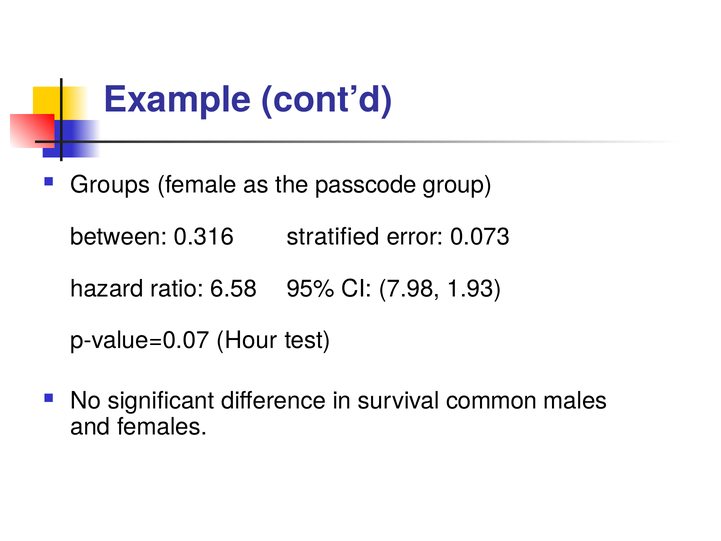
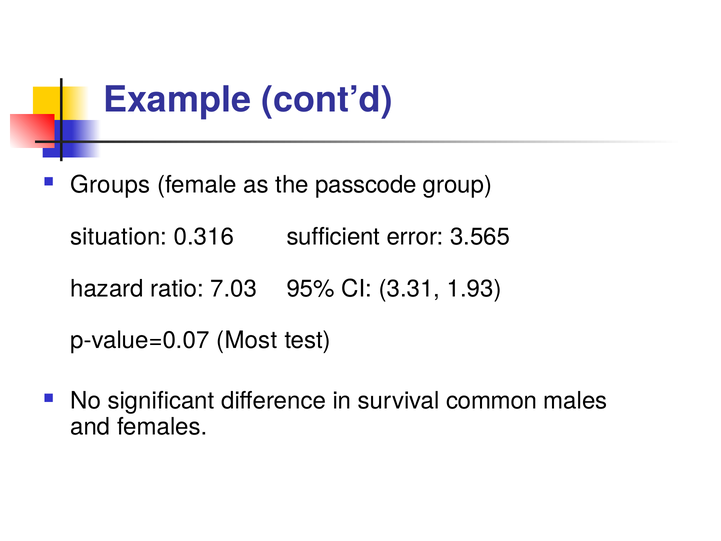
between: between -> situation (119, 237)
stratified: stratified -> sufficient (333, 237)
0.073: 0.073 -> 3.565 (480, 237)
6.58: 6.58 -> 7.03 (234, 288)
7.98: 7.98 -> 3.31 (409, 288)
Hour: Hour -> Most (247, 340)
